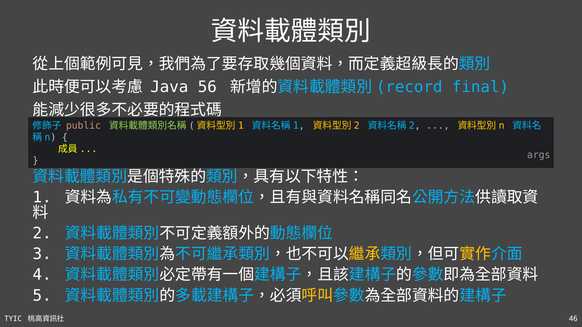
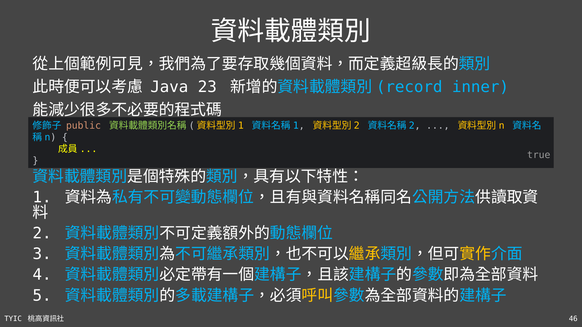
56: 56 -> 23 (207, 87)
final: final -> inner (480, 87)
args: args -> true (539, 155)
